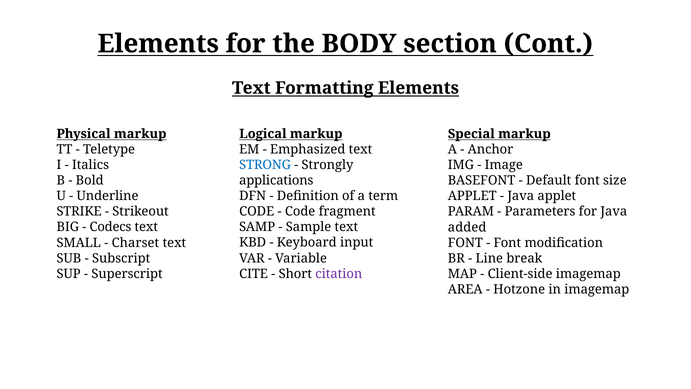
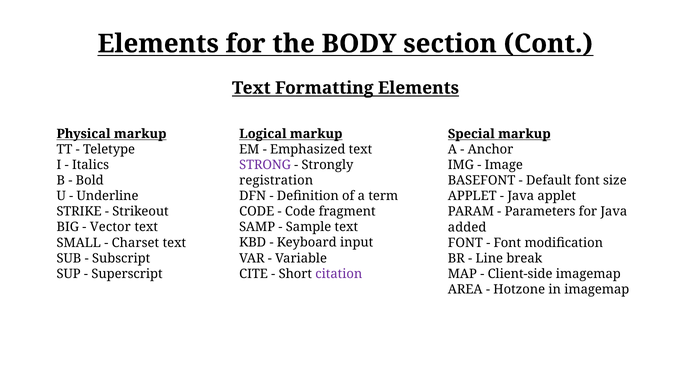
STRONG colour: blue -> purple (265, 165)
applications: applications -> registration (276, 180)
Codecs: Codecs -> Vector (110, 227)
